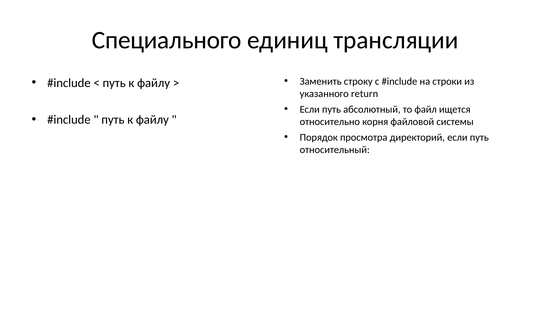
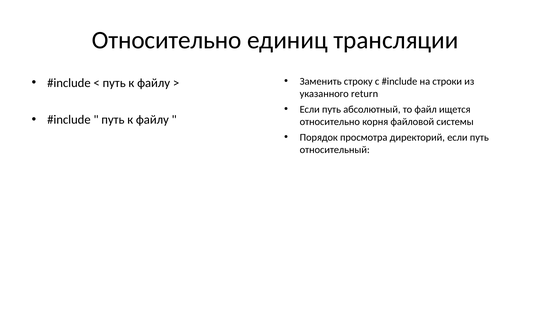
Специального: Специального -> Относительно (167, 40)
